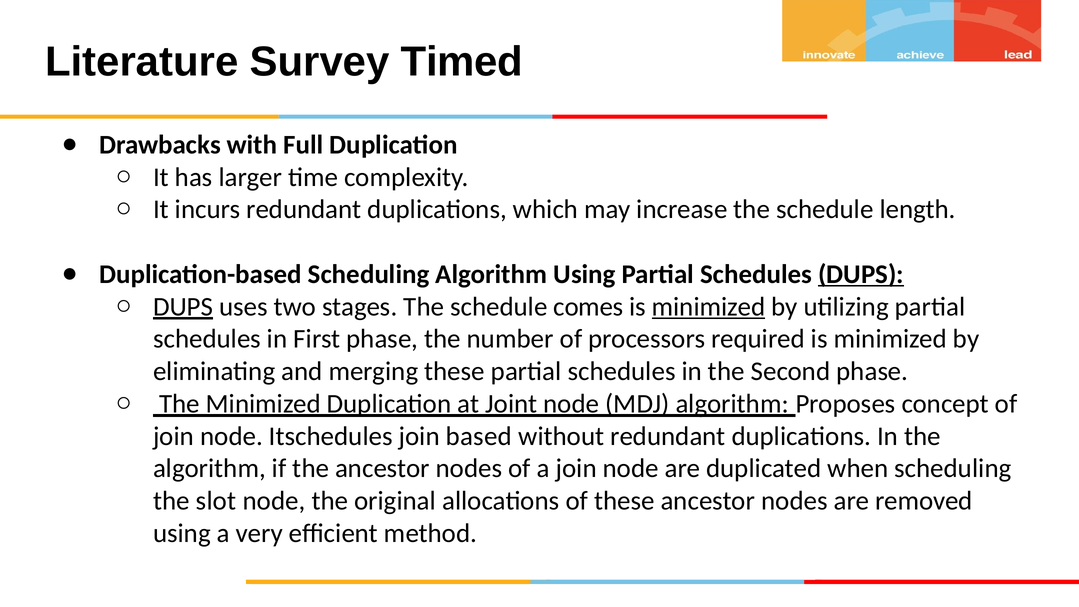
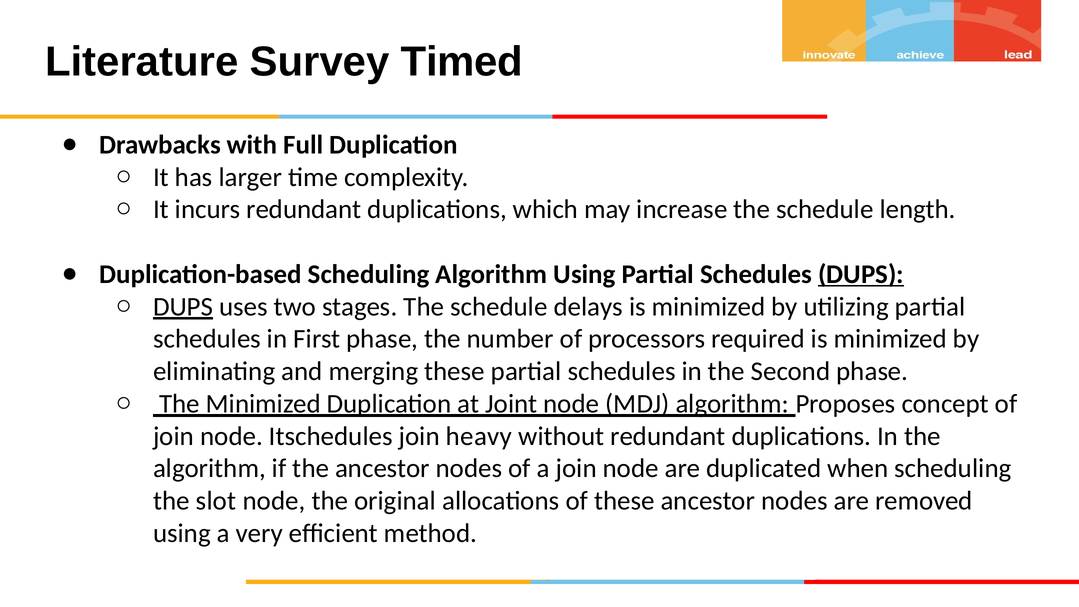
comes: comes -> delays (588, 307)
minimized underline: present -> none (709, 307)
based: based -> heavy (479, 436)
